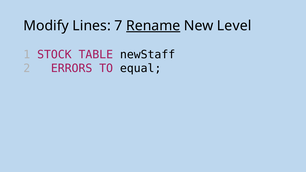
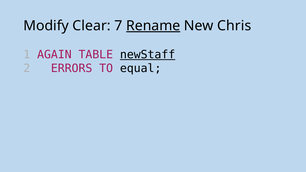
Lines: Lines -> Clear (92, 26)
Level: Level -> Chris (234, 26)
STOCK: STOCK -> AGAIN (54, 55)
newStaff underline: none -> present (148, 55)
